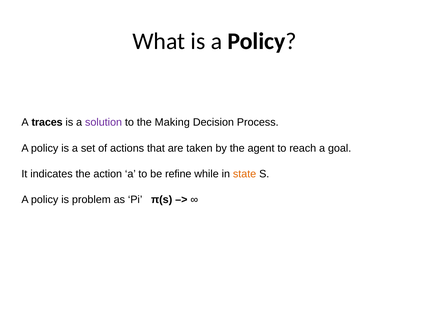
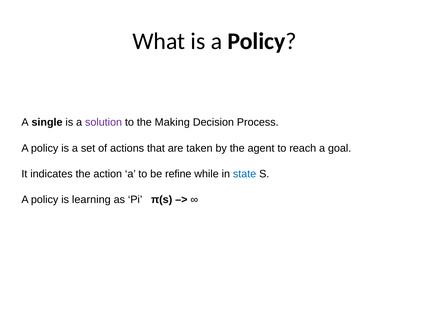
traces: traces -> single (47, 122)
state colour: orange -> blue (245, 174)
problem: problem -> learning (91, 199)
